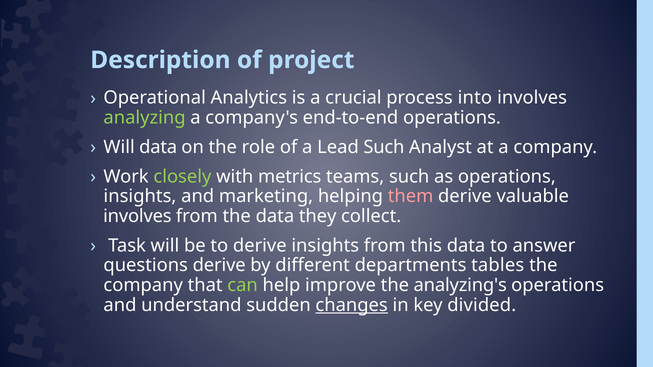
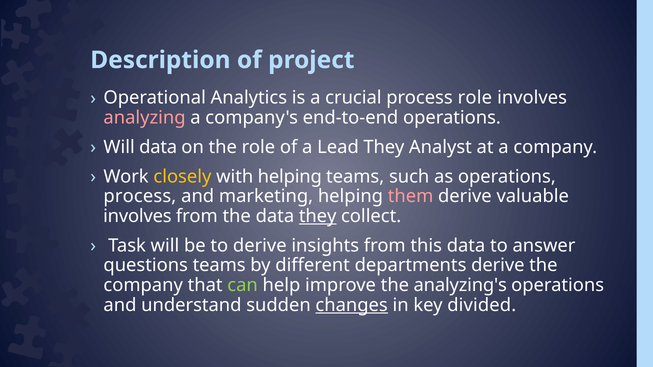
process into: into -> role (475, 98)
analyzing colour: light green -> pink (145, 118)
Lead Such: Such -> They (384, 147)
closely colour: light green -> yellow (182, 177)
with metrics: metrics -> helping (290, 177)
insights: insights -> process (140, 197)
they underline: none -> present (318, 216)
questions derive: derive -> teams (219, 266)
departments tables: tables -> derive (498, 266)
